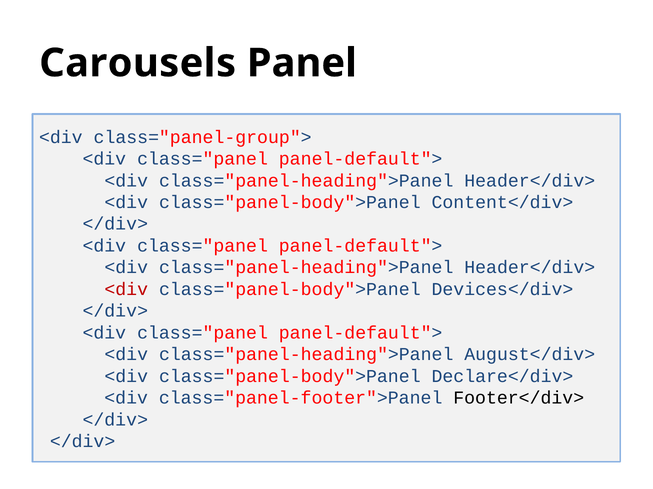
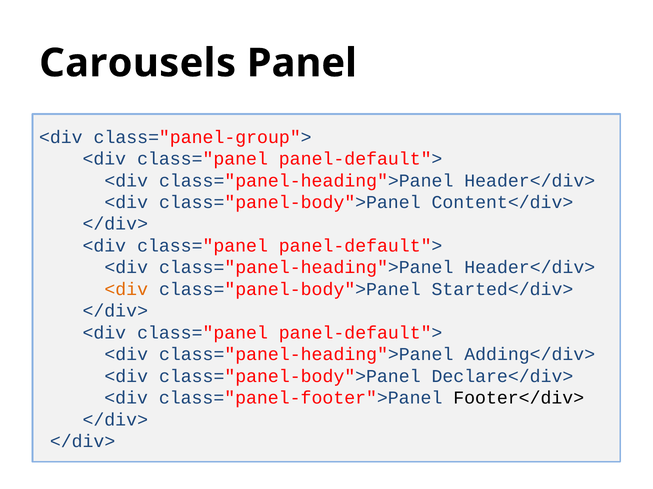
<div colour: red -> orange (126, 290)
Devices</div>: Devices</div> -> Started</div> (502, 290)
August</div>: August</div> -> Adding</div> (530, 355)
